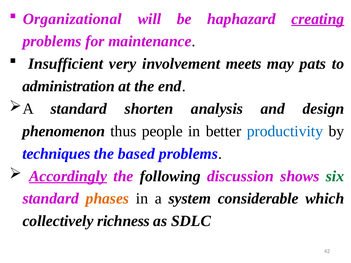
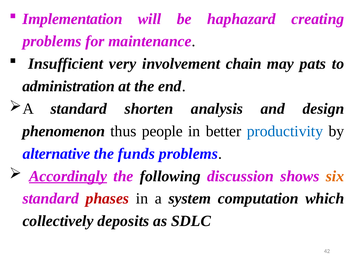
Organizational: Organizational -> Implementation (72, 19)
creating underline: present -> none (318, 19)
meets: meets -> chain (244, 64)
techniques: techniques -> alternative (56, 154)
based: based -> funds (136, 154)
six colour: green -> orange (335, 176)
phases colour: orange -> red (107, 199)
considerable: considerable -> computation (258, 199)
richness: richness -> deposits (123, 221)
